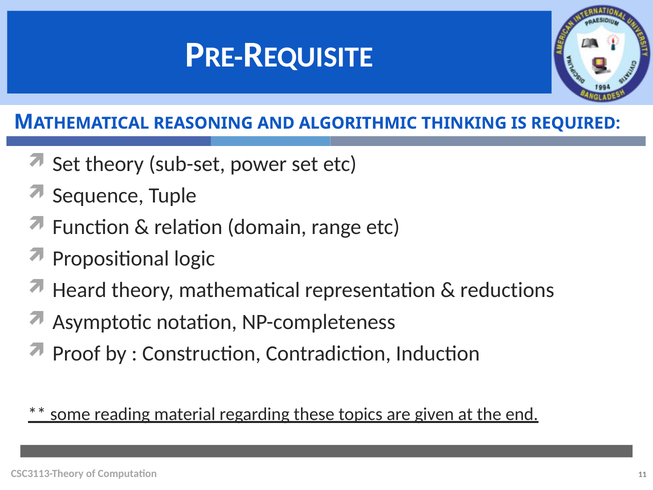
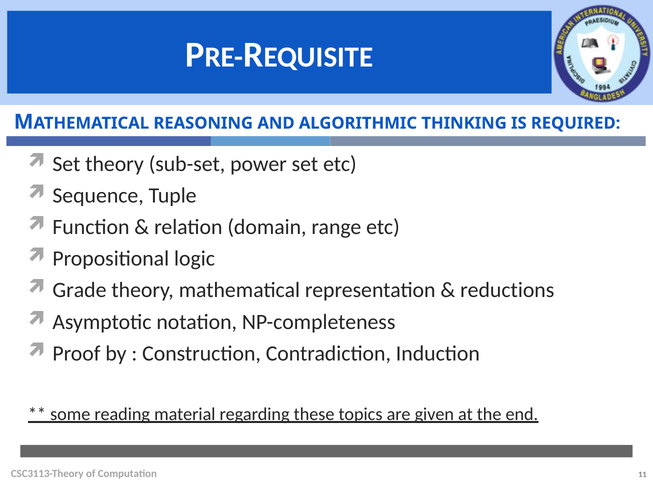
Heard: Heard -> Grade (79, 290)
